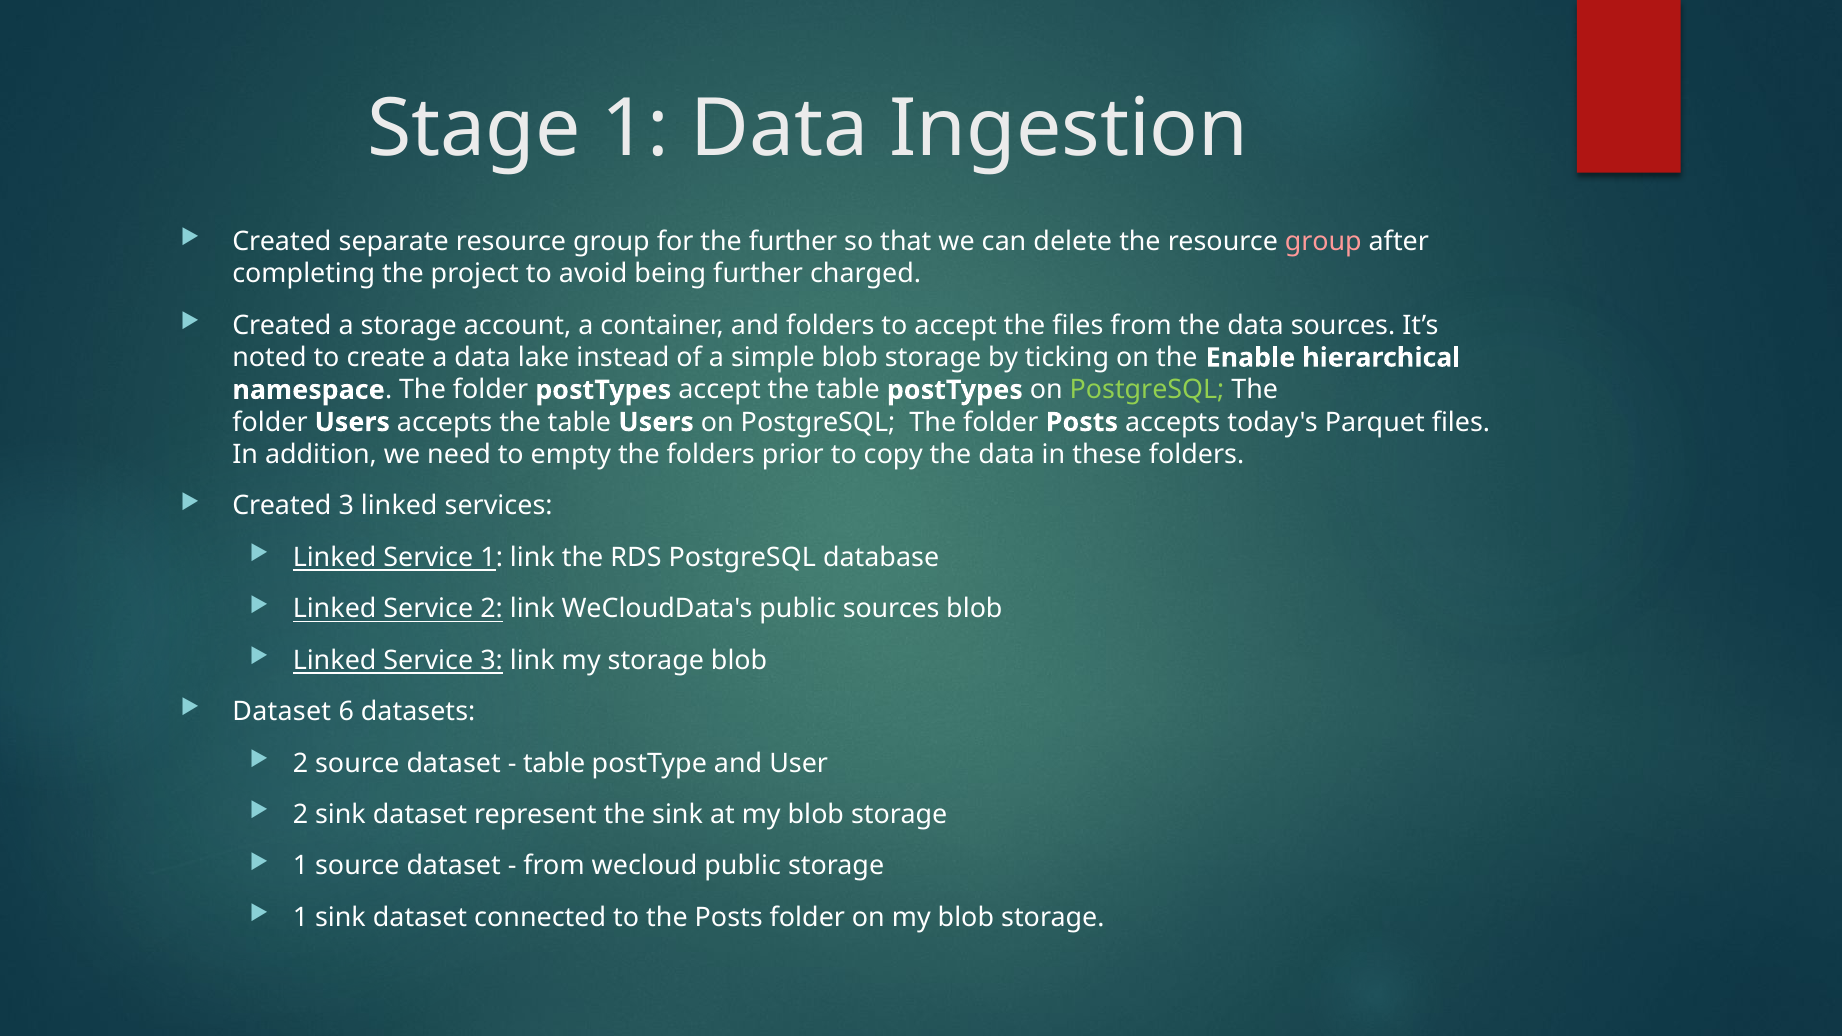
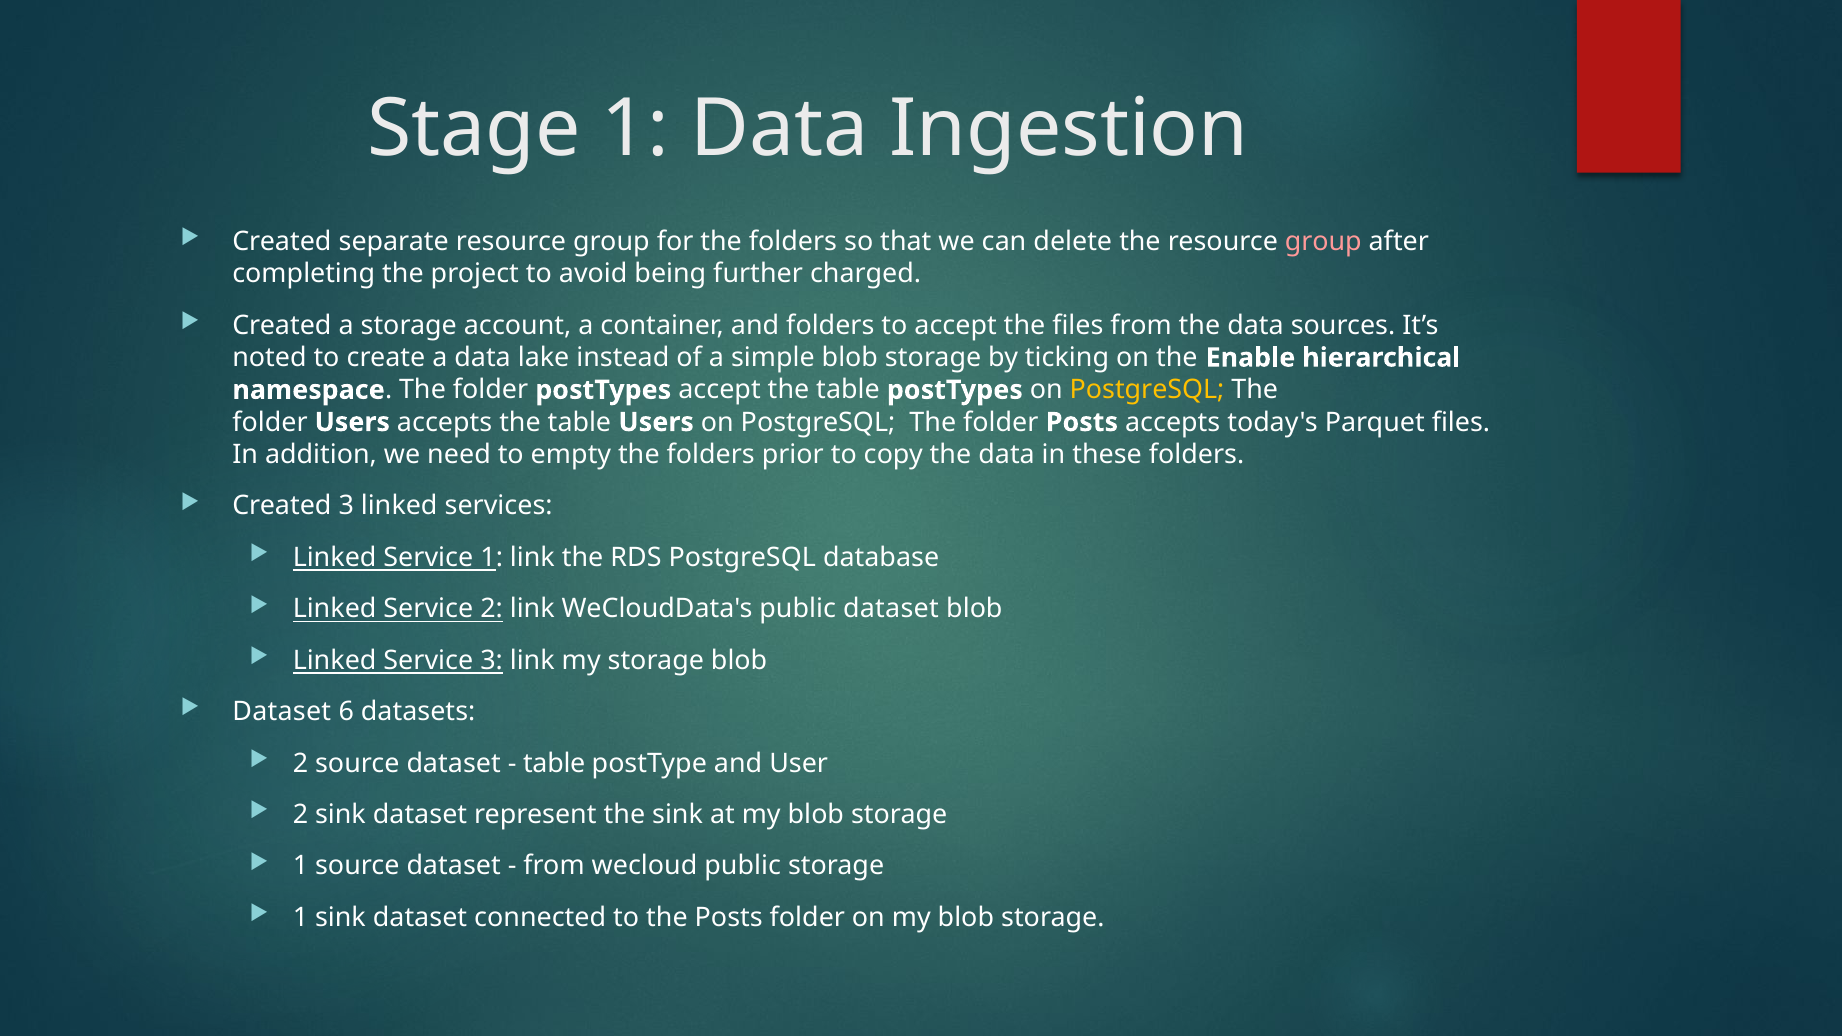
for the further: further -> folders (793, 242)
PostgreSQL colour: light green -> yellow (1147, 390)
public sources: sources -> dataset (891, 609)
